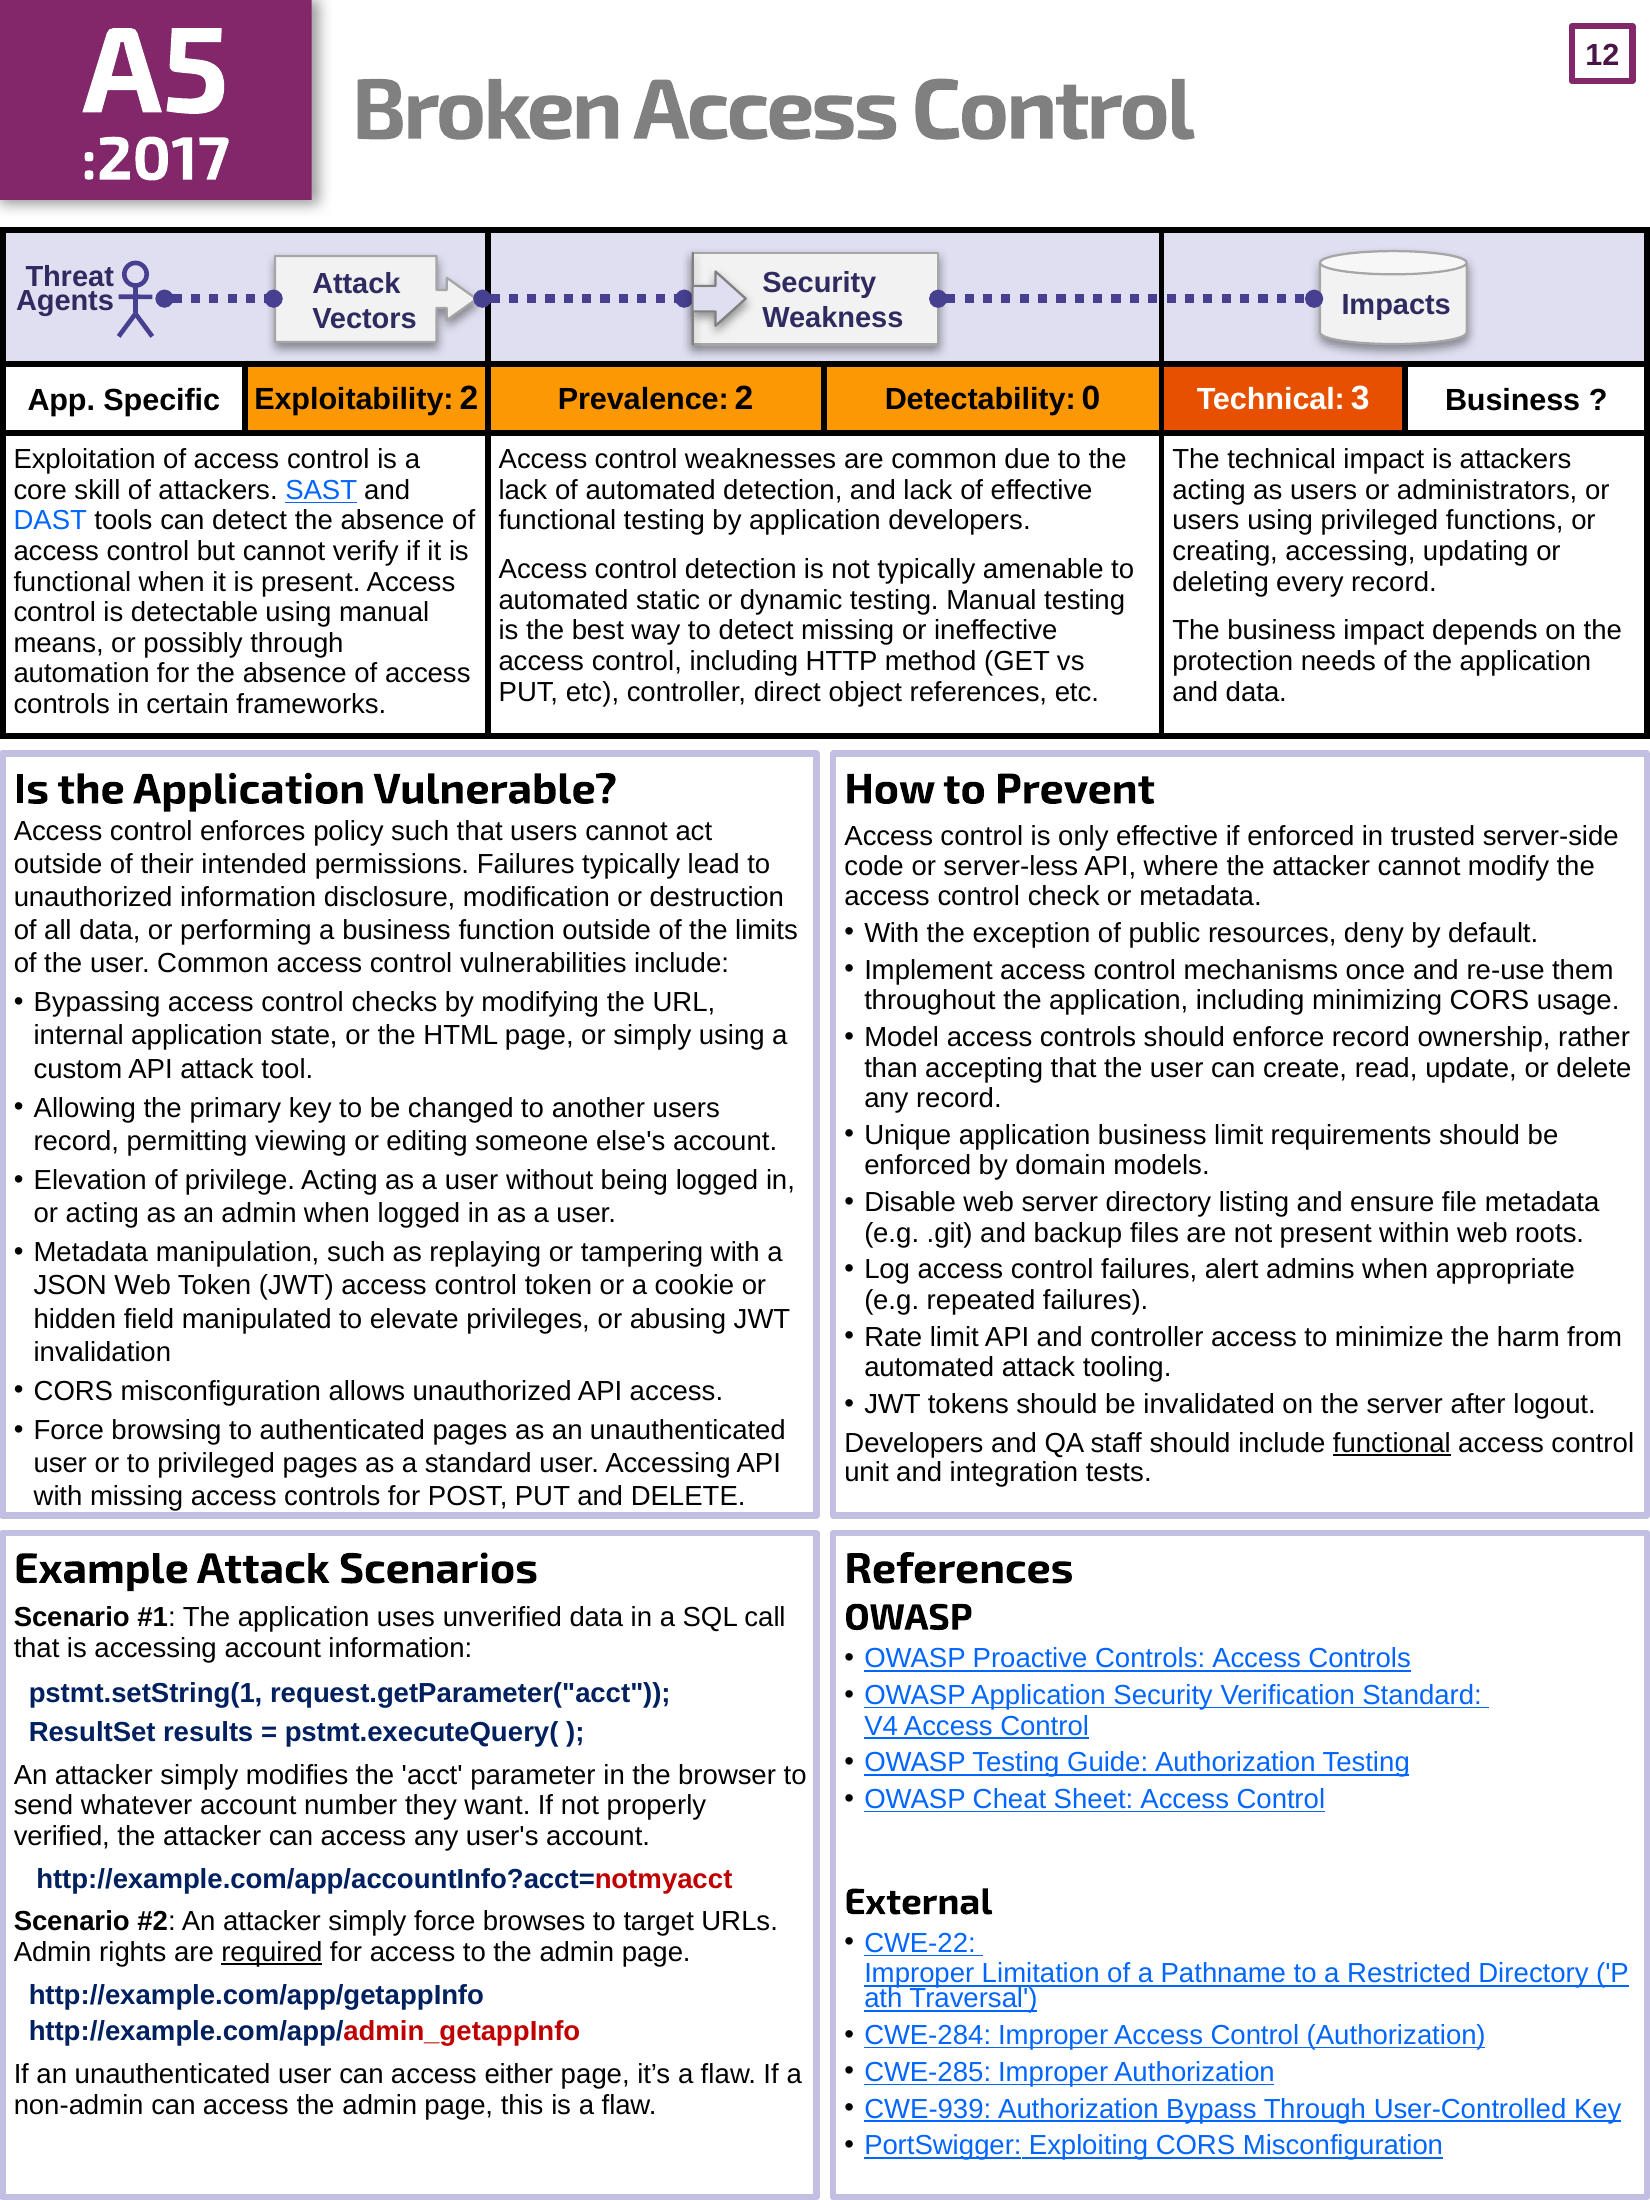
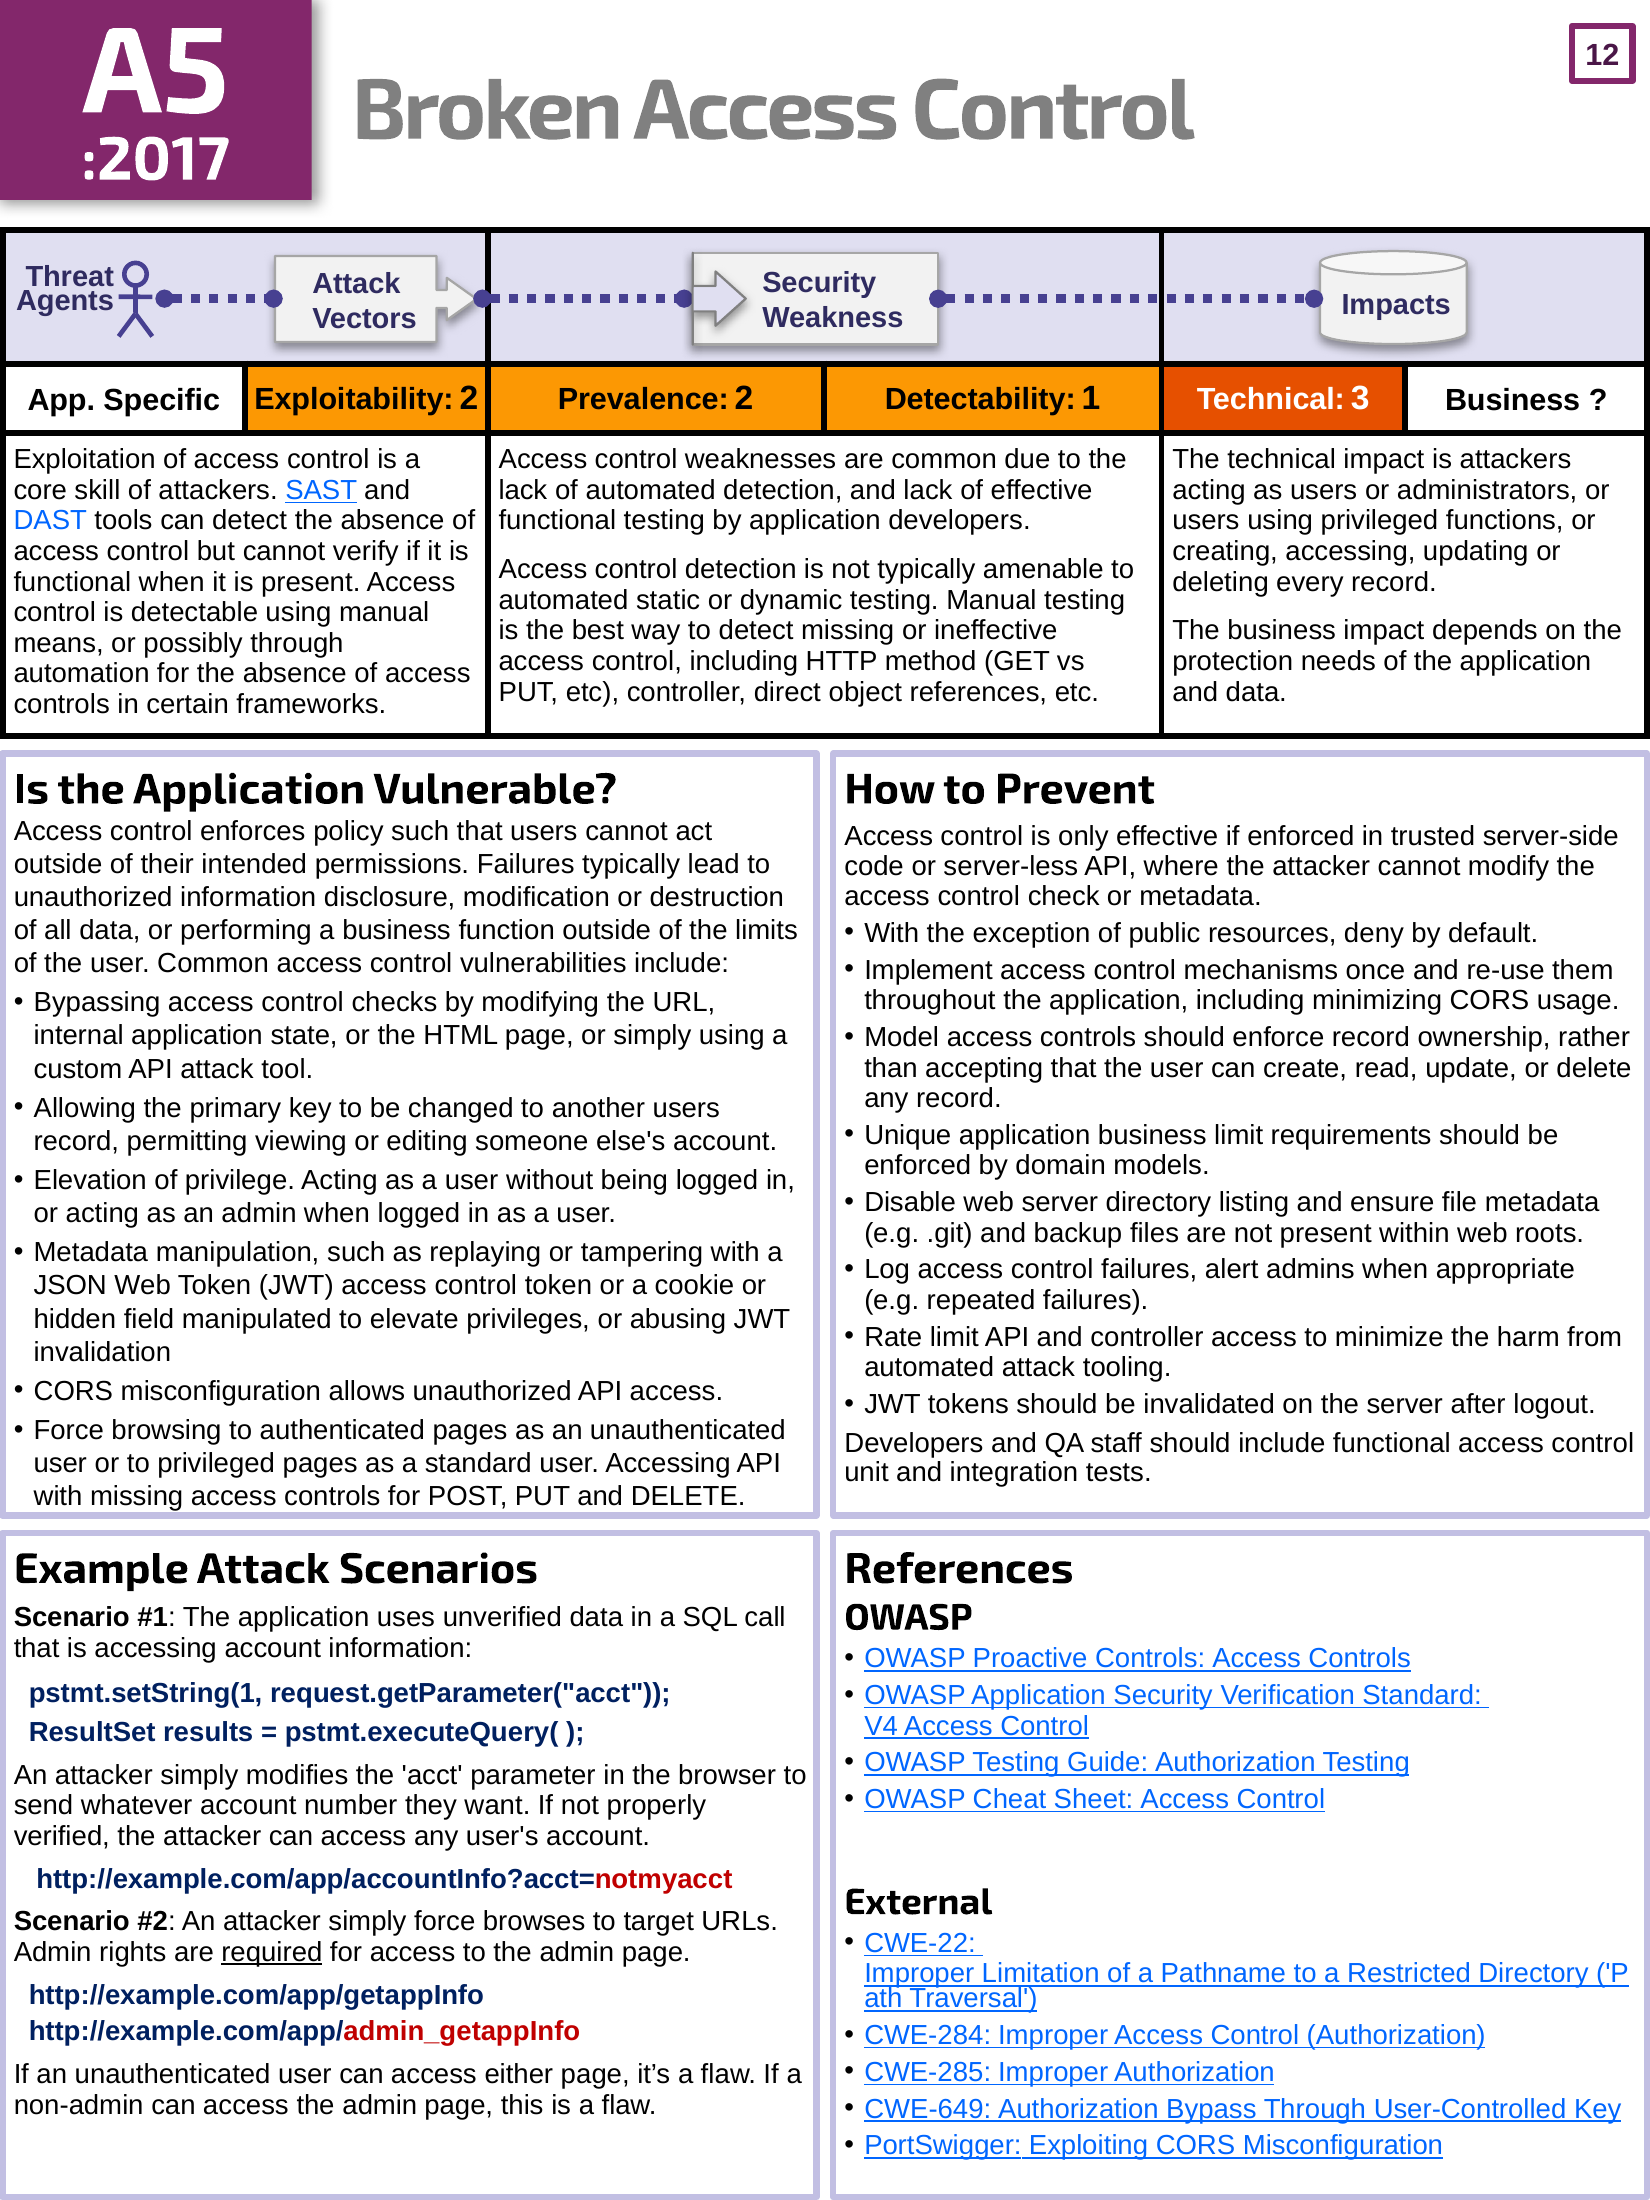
0: 0 -> 1 (1091, 399)
functional underline: present -> none (1392, 1443)
CWE-939: CWE-939 -> CWE-649 (928, 2109)
